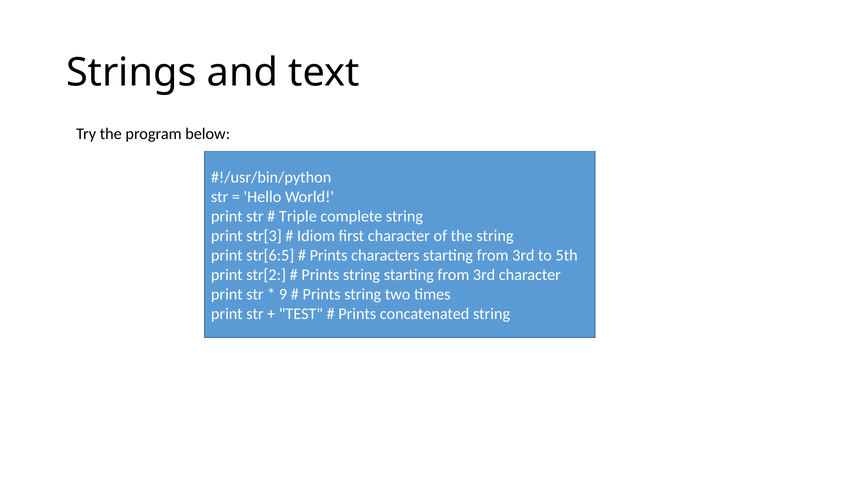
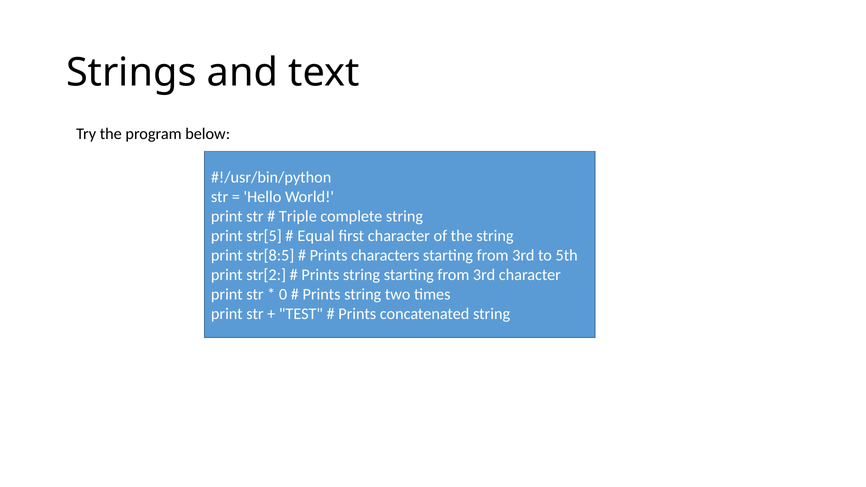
str[3: str[3 -> str[5 (264, 236)
Idiom: Idiom -> Equal (316, 236)
str[6:5: str[6:5 -> str[8:5 (270, 255)
9: 9 -> 0 (283, 294)
